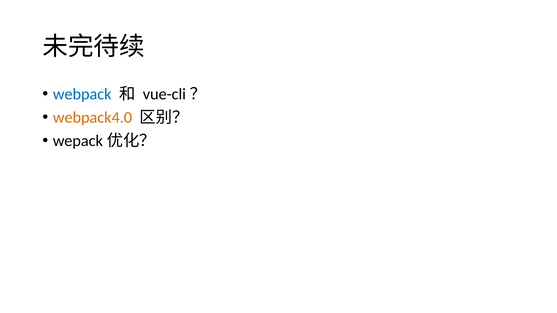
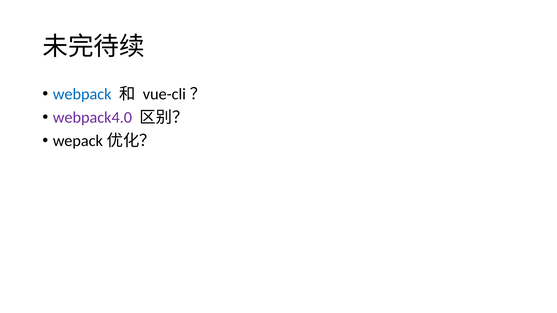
webpack4.0 colour: orange -> purple (92, 118)
